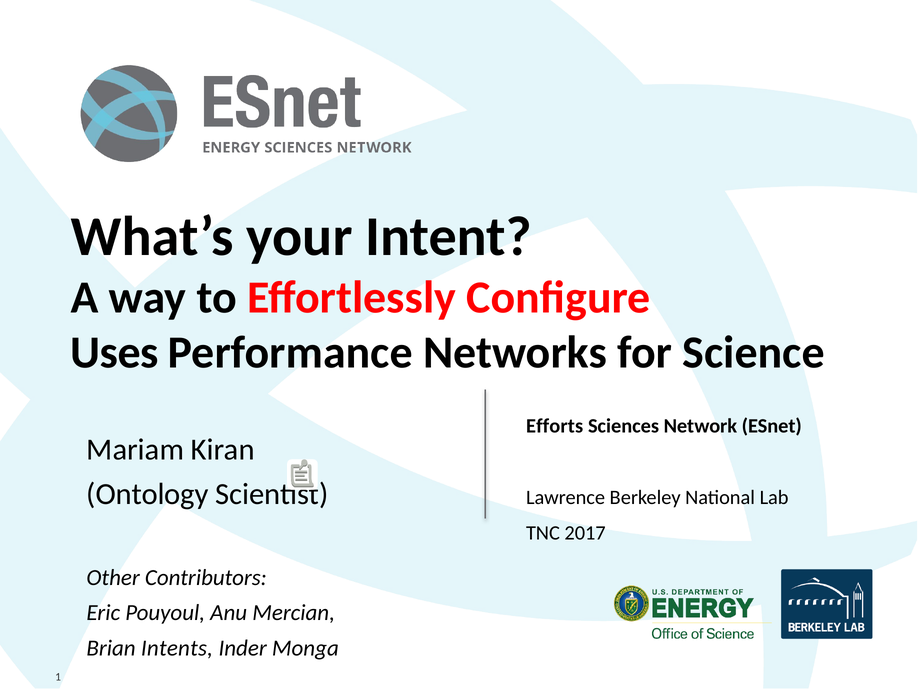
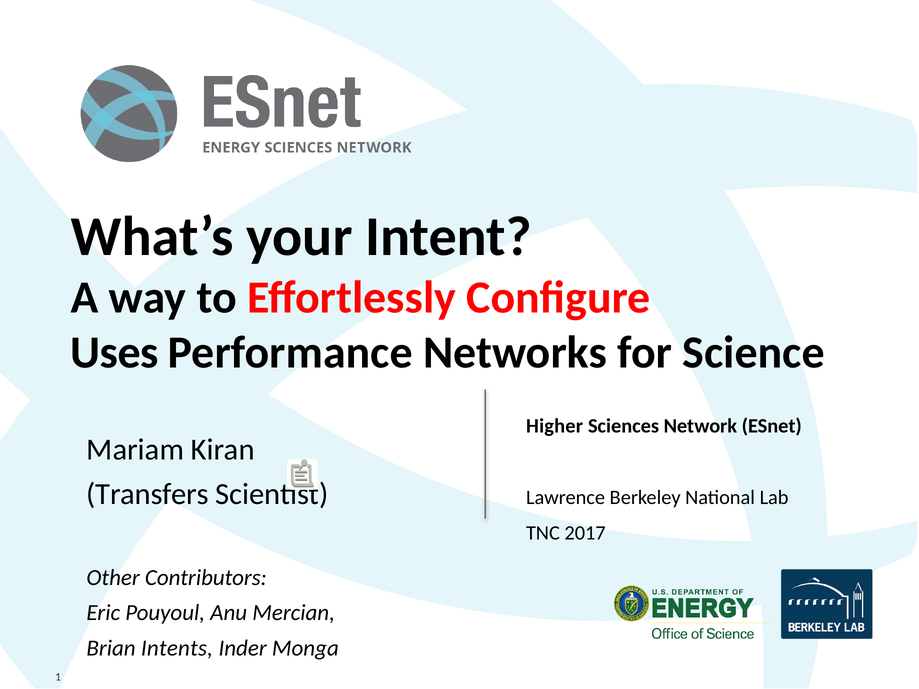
Efforts: Efforts -> Higher (555, 426)
Ontology: Ontology -> Transfers (148, 494)
